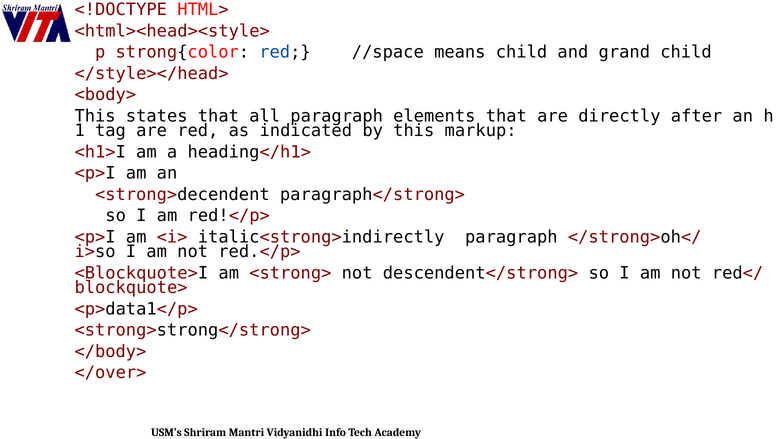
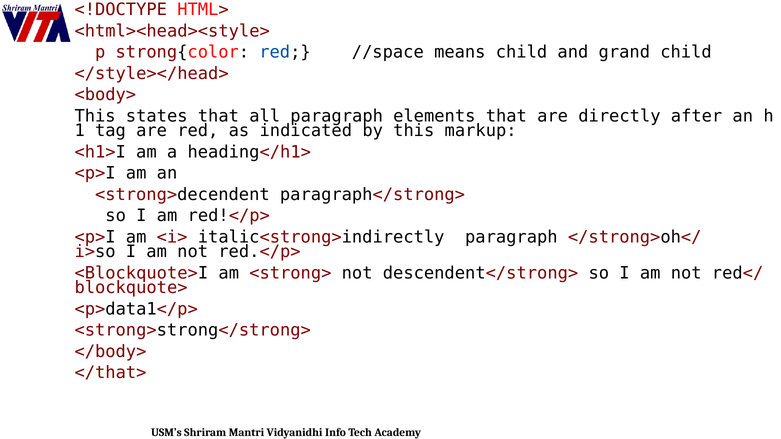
</over>: </over> -> </that> (110, 373)
